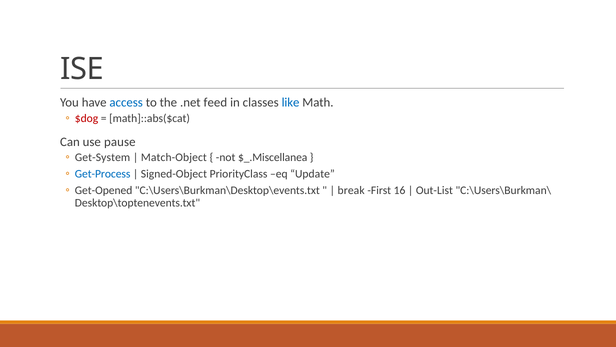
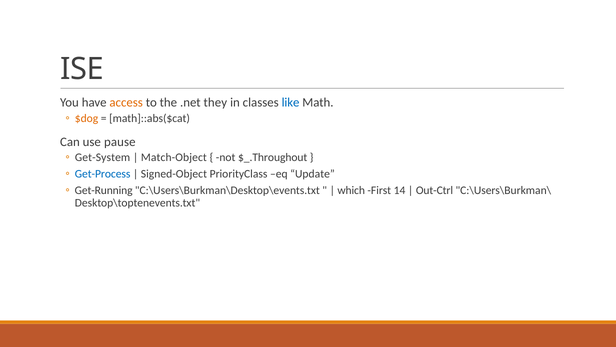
access colour: blue -> orange (126, 102)
feed: feed -> they (215, 102)
$dog colour: red -> orange (87, 118)
$_.Miscellanea: $_.Miscellanea -> $_.Throughout (273, 157)
Get-Opened: Get-Opened -> Get-Running (104, 190)
break: break -> which (351, 190)
16: 16 -> 14 (400, 190)
Out-List: Out-List -> Out-Ctrl (434, 190)
